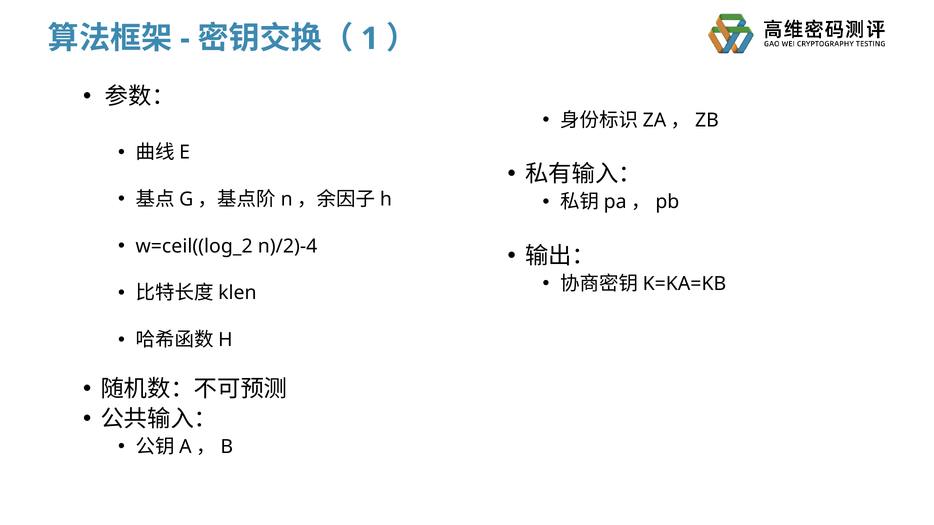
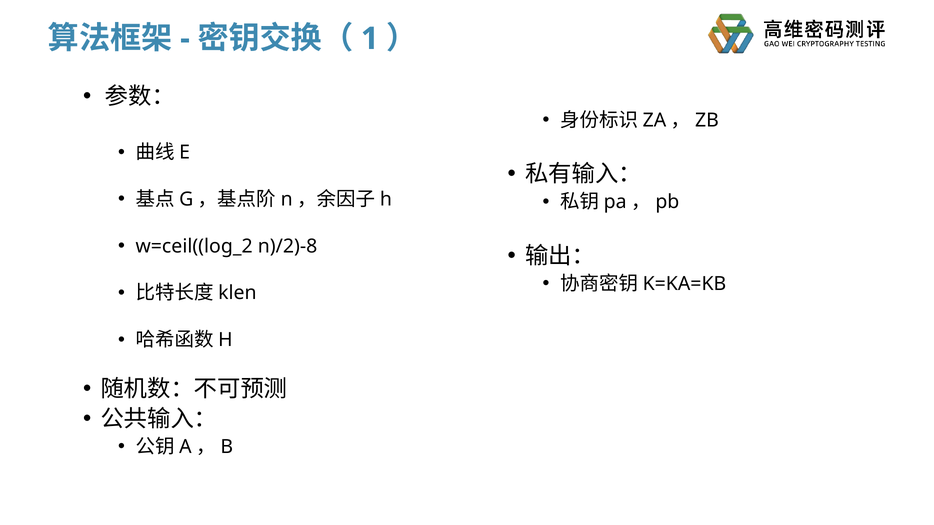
n)/2)-4: n)/2)-4 -> n)/2)-8 (288, 246)
